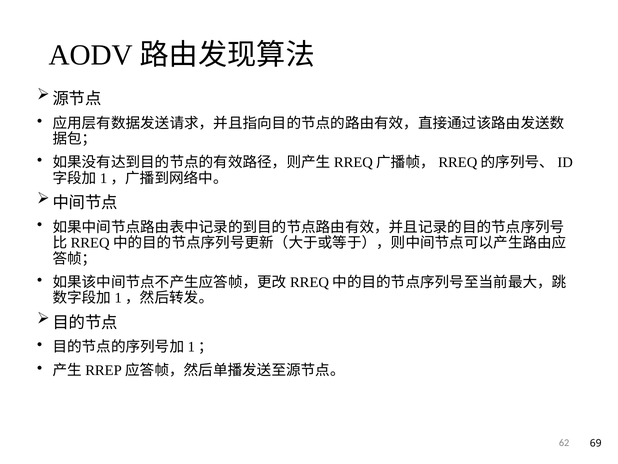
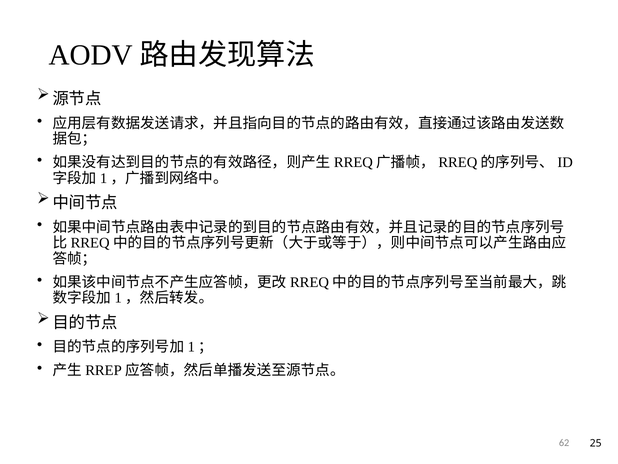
69: 69 -> 25 (596, 443)
